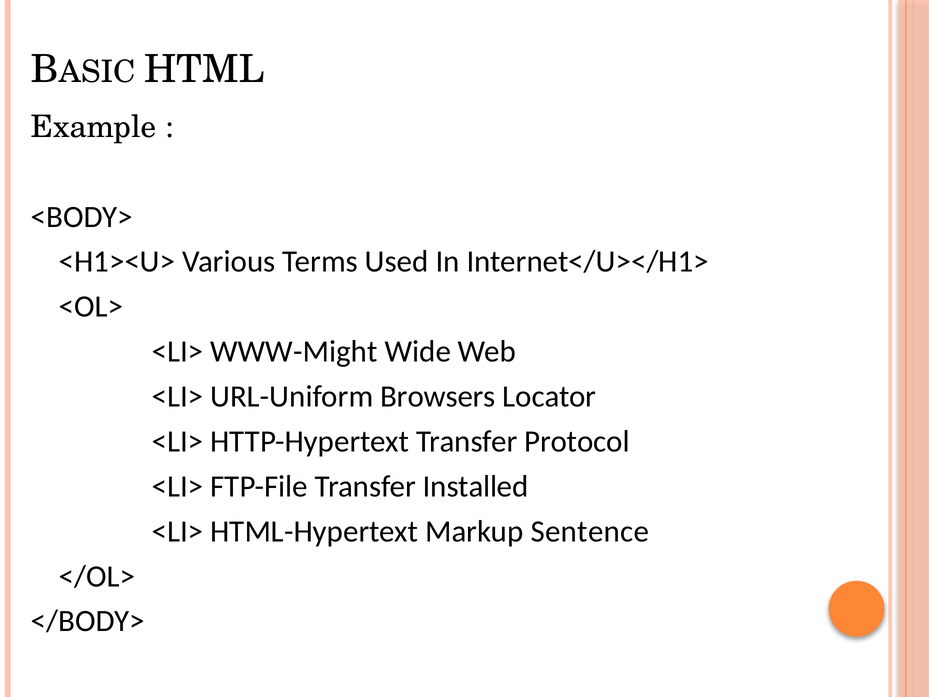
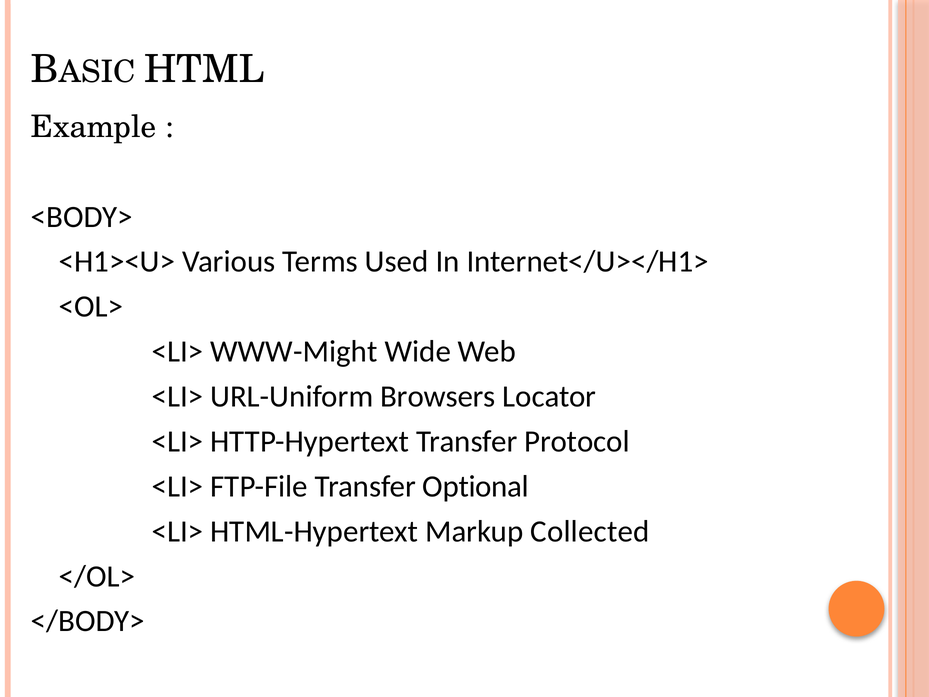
Installed: Installed -> Optional (476, 486)
Sentence: Sentence -> Collected (590, 531)
